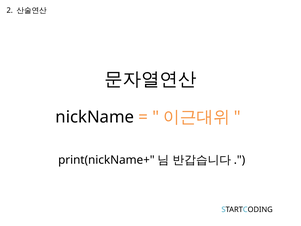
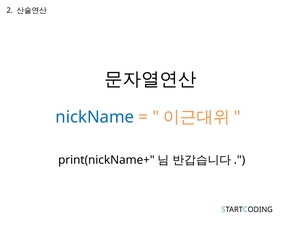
nickName colour: black -> blue (95, 117)
